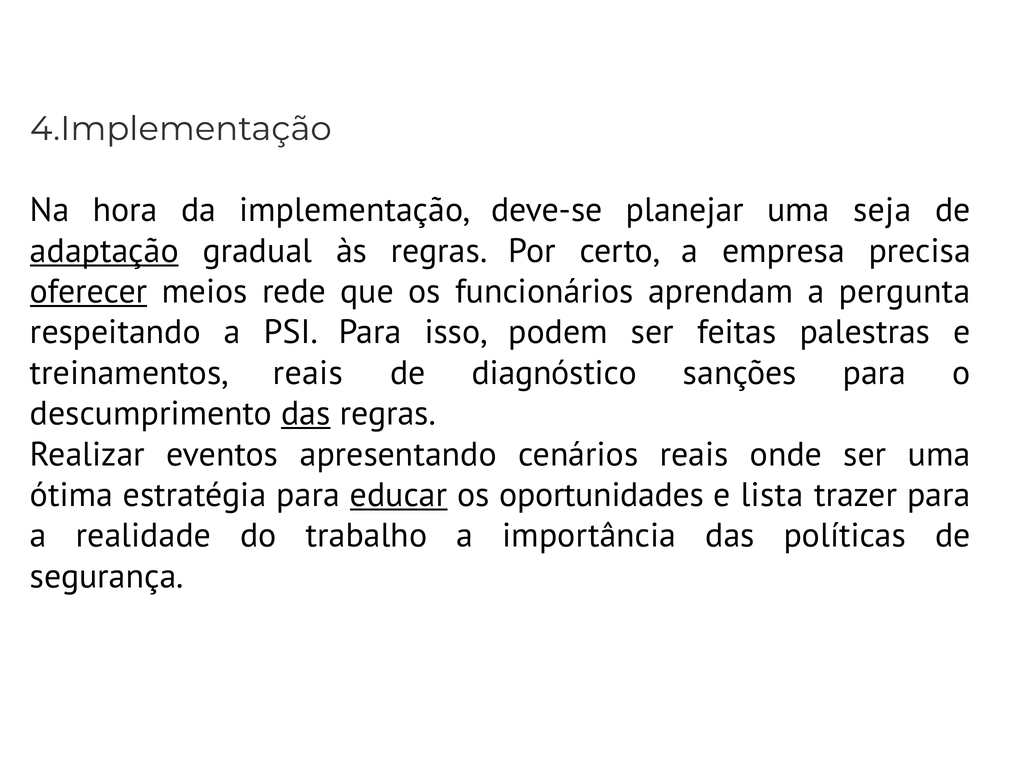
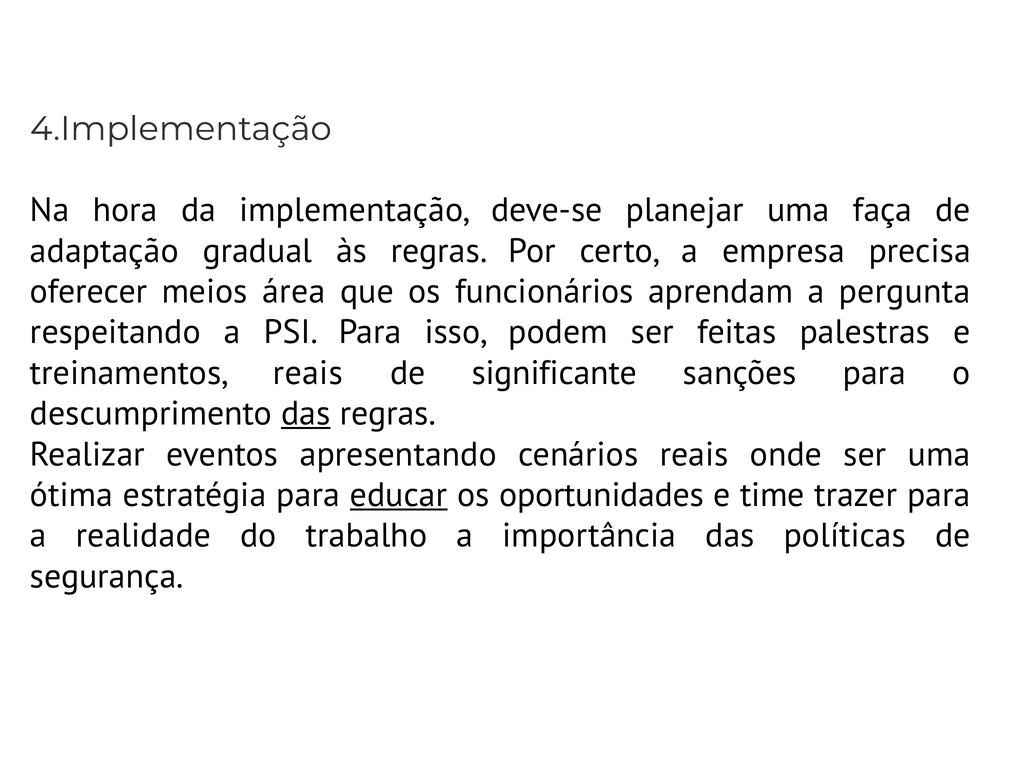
seja: seja -> faça (883, 210)
adaptação underline: present -> none (104, 251)
oferecer underline: present -> none (89, 291)
rede: rede -> área (294, 291)
diagnóstico: diagnóstico -> significante (554, 373)
lista: lista -> time (772, 495)
